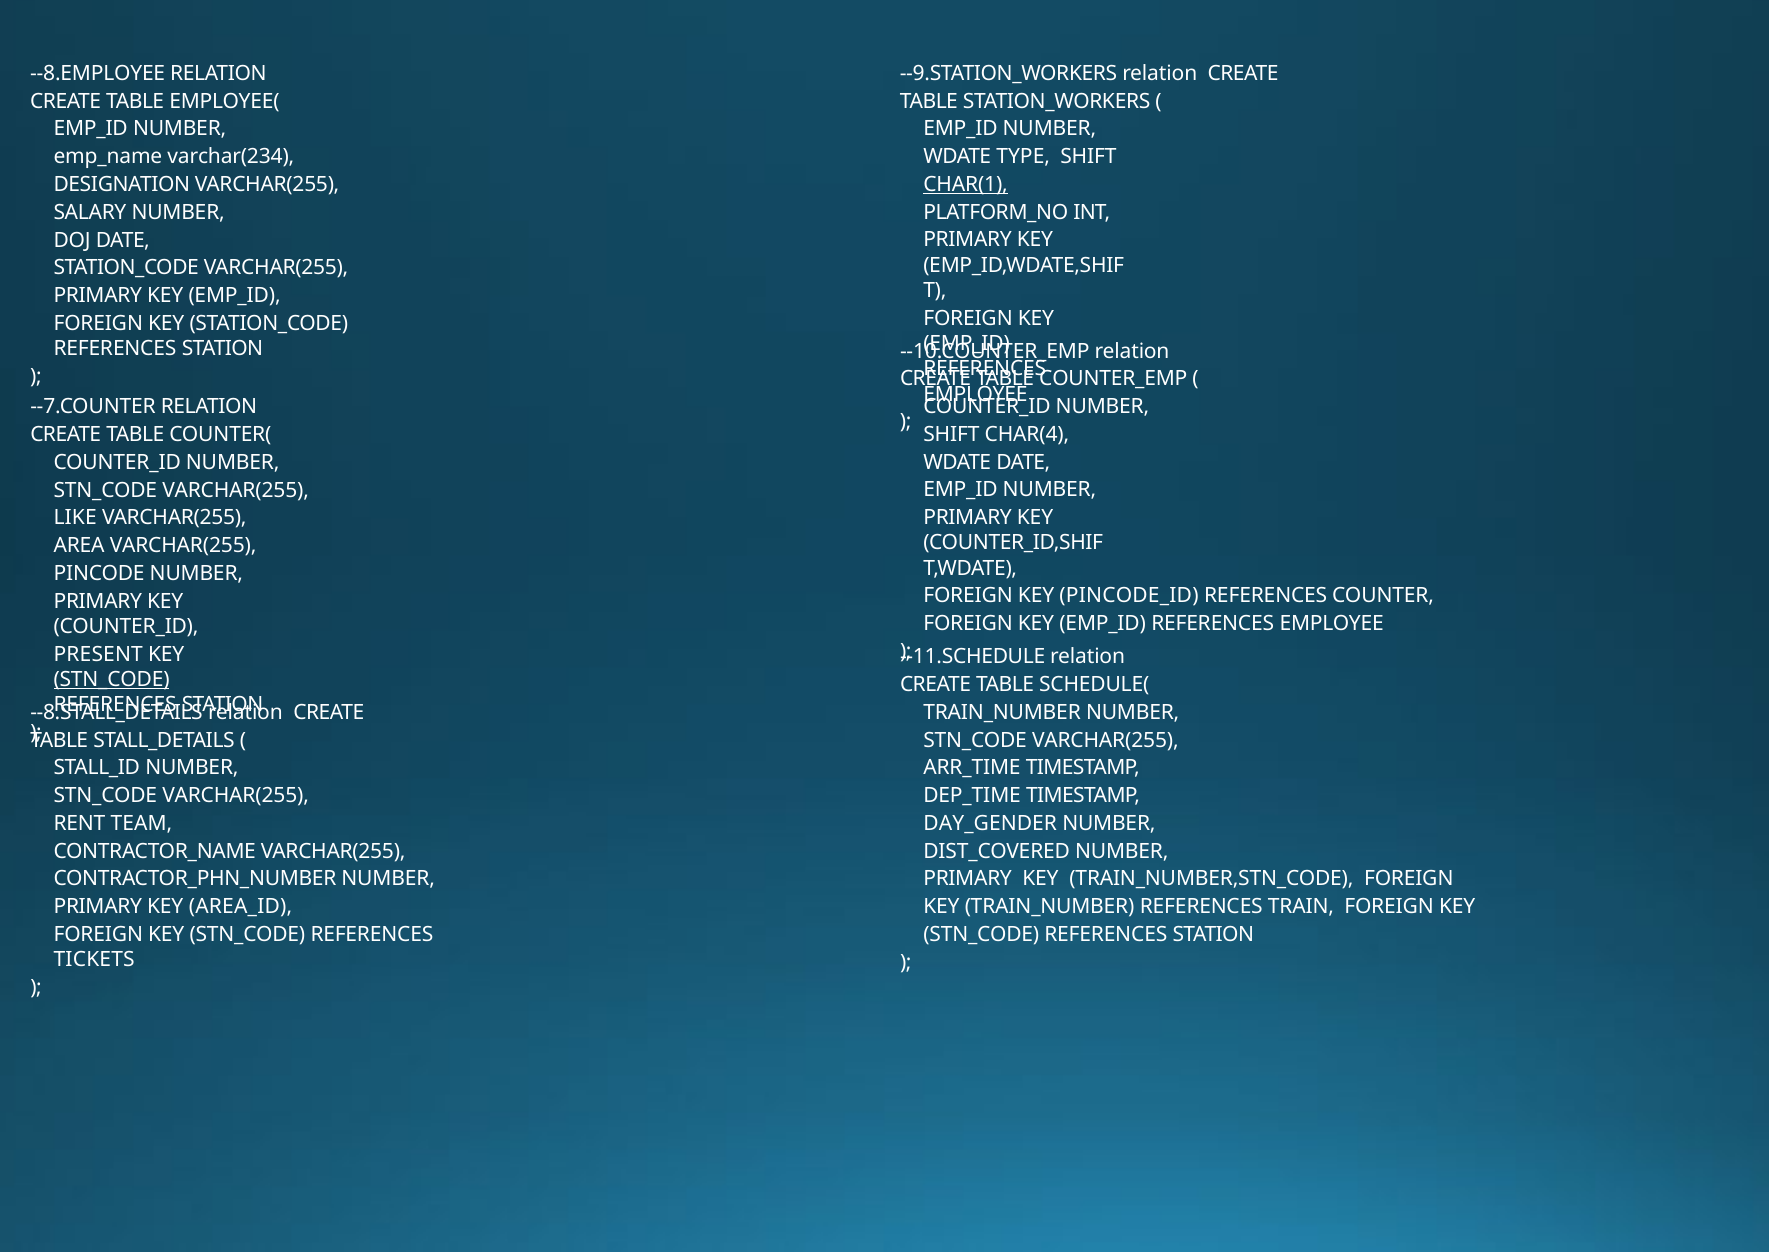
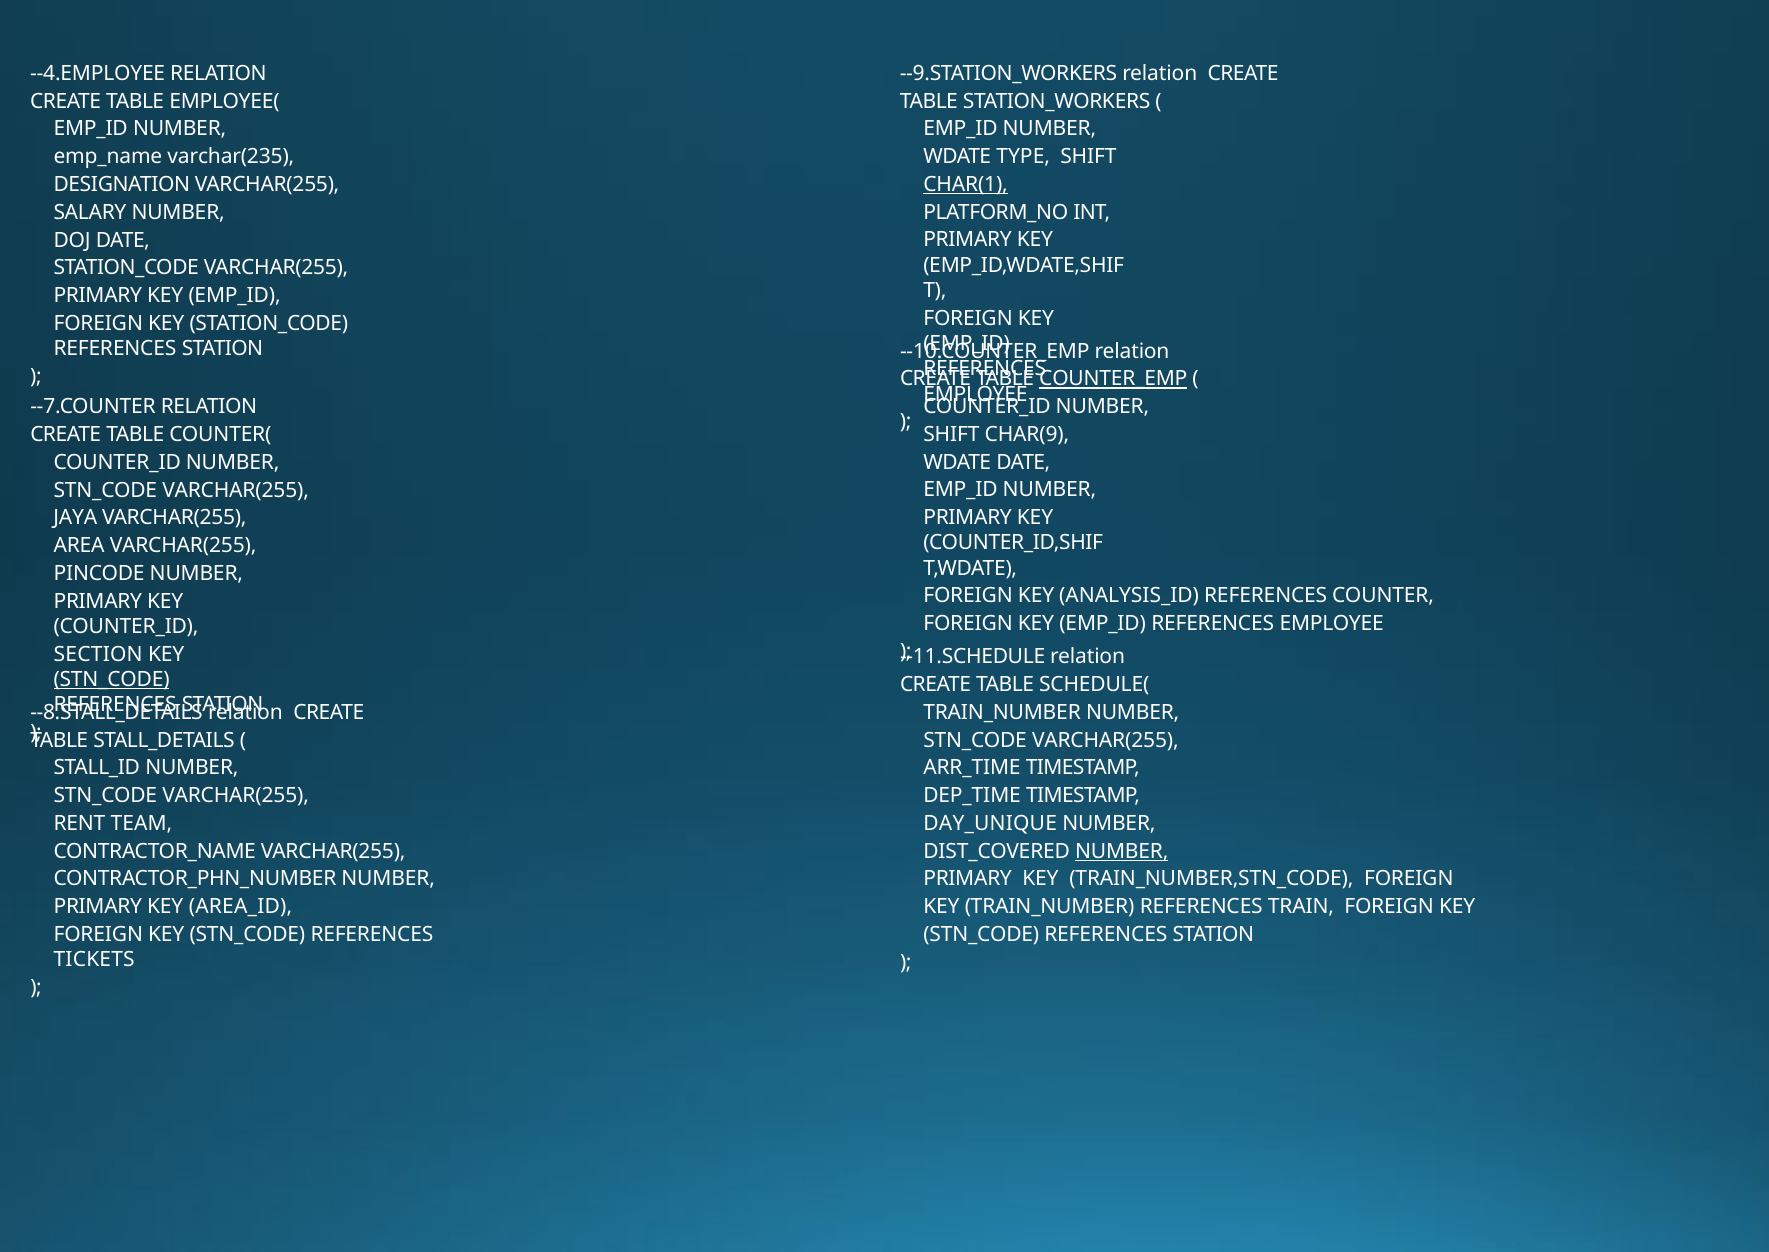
--8.EMPLOYEE: --8.EMPLOYEE -> --4.EMPLOYEE (98, 74)
varchar(234: varchar(234 -> varchar(235 (231, 157)
COUNTER_EMP underline: none -> present (1113, 379)
CHAR(4: CHAR(4 -> CHAR(9 (1027, 435)
LIKE: LIKE -> JAYA (75, 518)
PINCODE_ID: PINCODE_ID -> ANALYSIS_ID (1129, 596)
PRESENT: PRESENT -> SECTION (98, 654)
DAY_GENDER: DAY_GENDER -> DAY_UNIQUE (990, 823)
NUMBER underline: none -> present (1122, 851)
